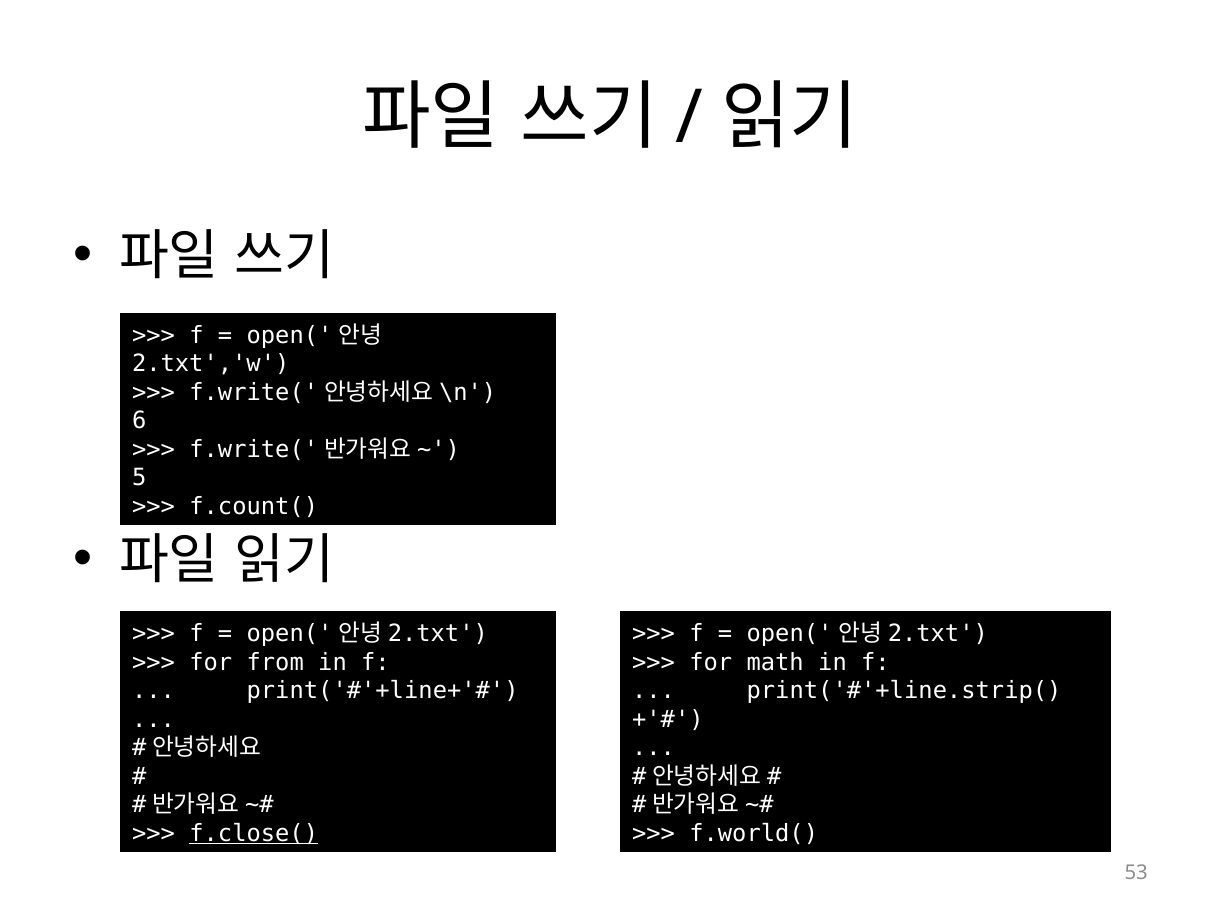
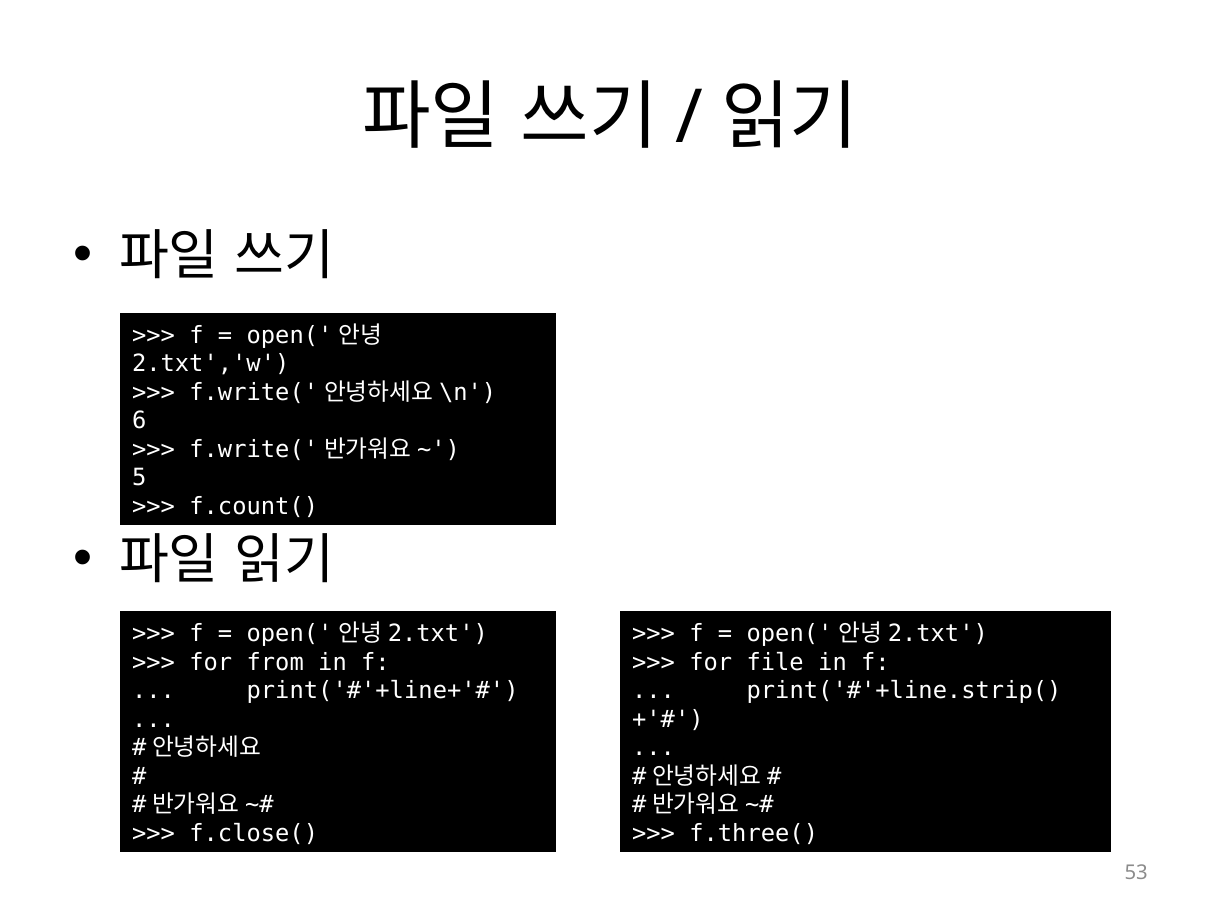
math: math -> file (775, 662)
f.close( underline: present -> none (254, 833)
f.world(: f.world( -> f.three( (754, 833)
